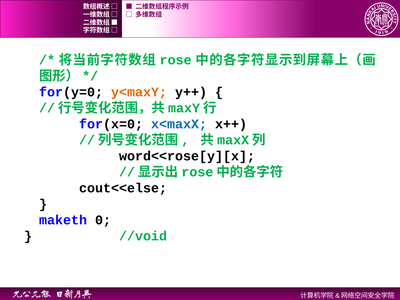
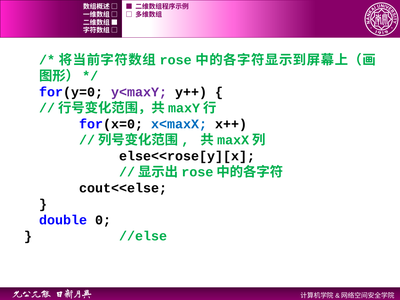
y<maxY colour: orange -> purple (139, 92)
word<<rose[y][x: word<<rose[y][x -> else<<rose[y][x (187, 156)
maketh: maketh -> double (63, 220)
//void: //void -> //else (143, 236)
